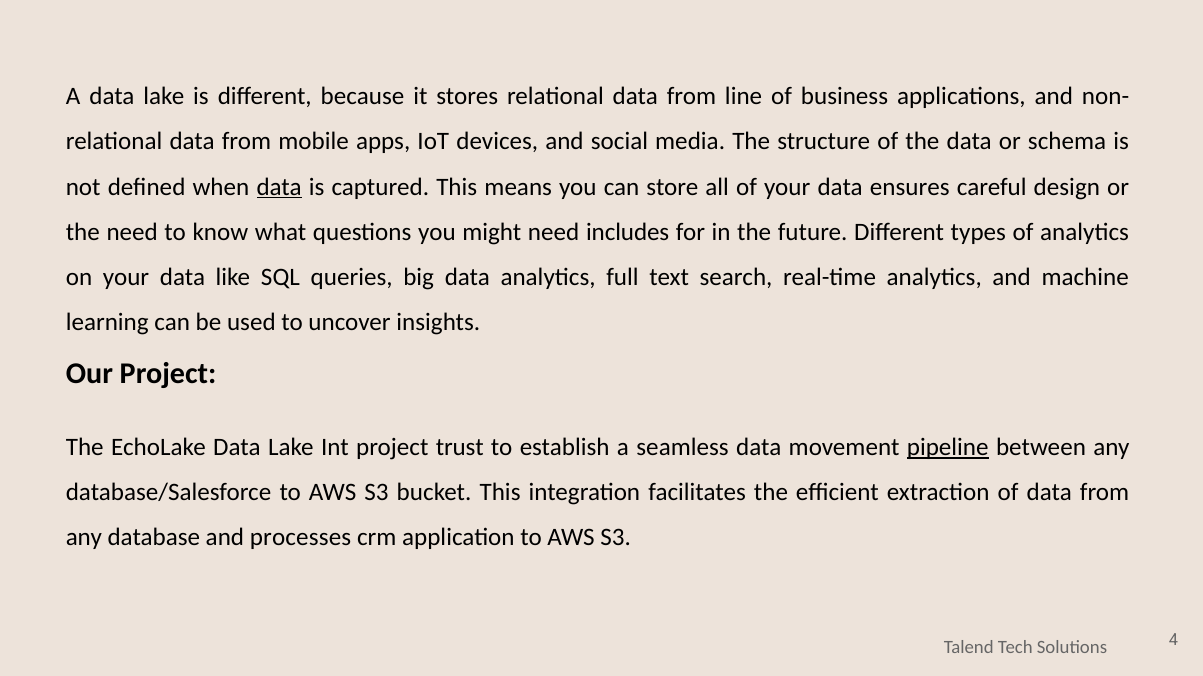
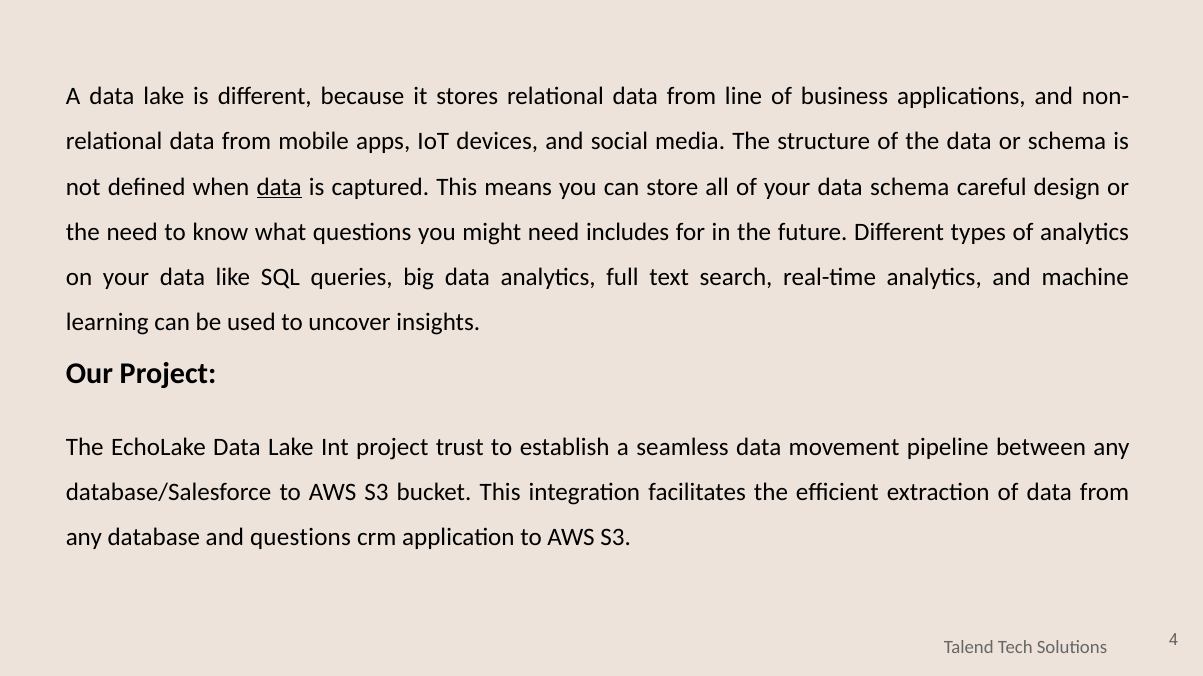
data ensures: ensures -> schema (910, 187)
pipeline underline: present -> none (948, 448)
and processes: processes -> questions (300, 538)
